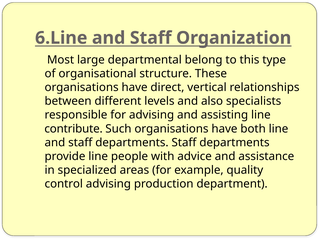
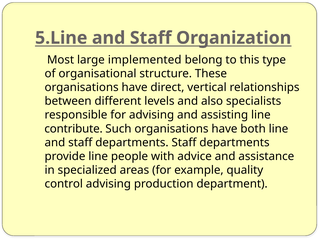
6.Line: 6.Line -> 5.Line (61, 38)
departmental: departmental -> implemented (145, 60)
